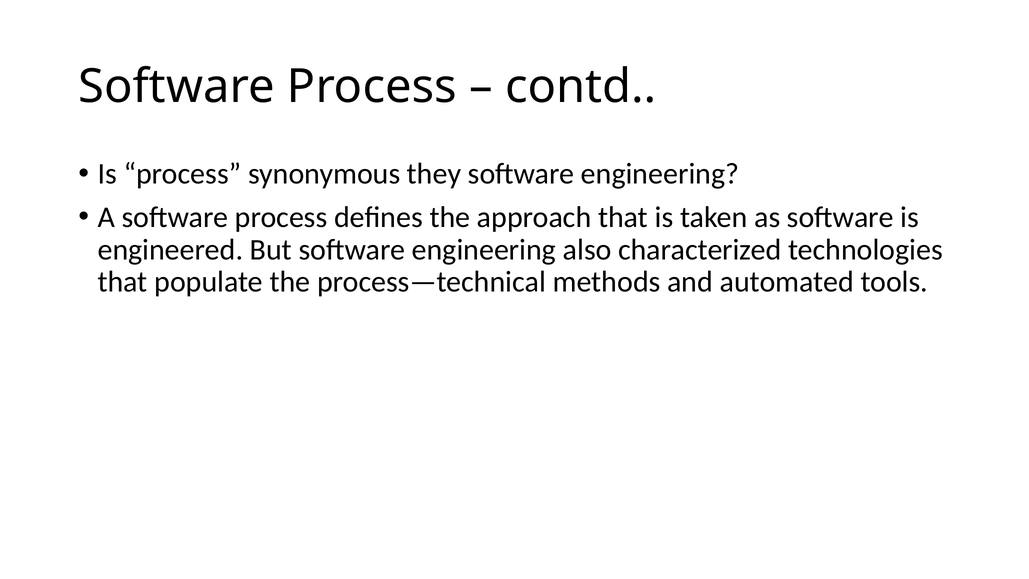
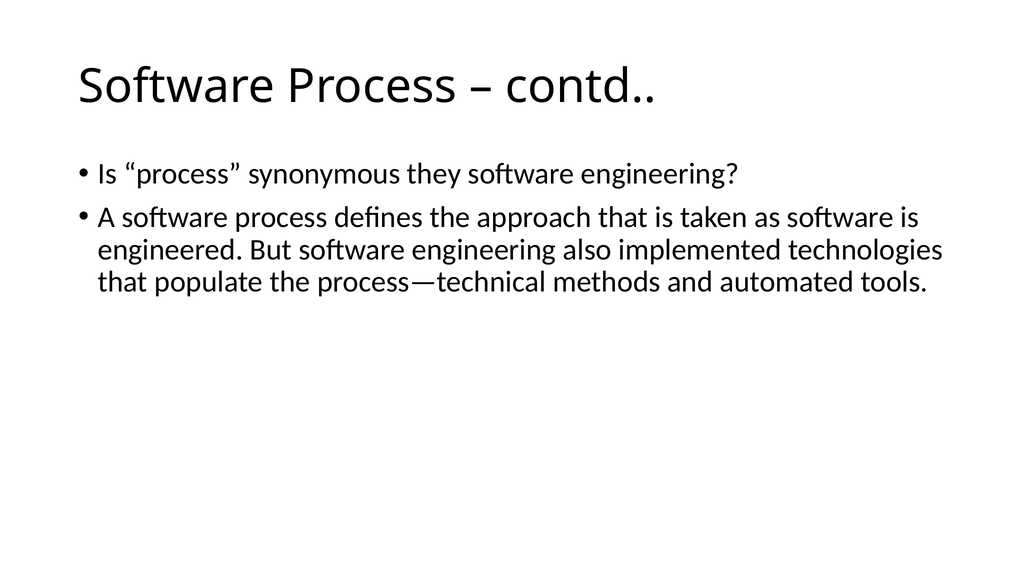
characterized: characterized -> implemented (700, 250)
